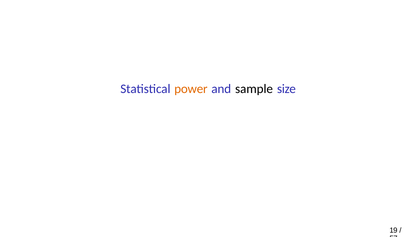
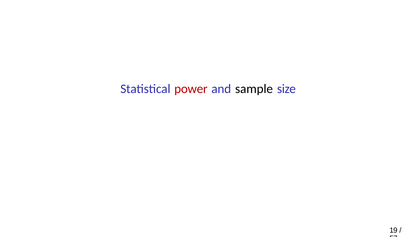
power colour: orange -> red (191, 88)
